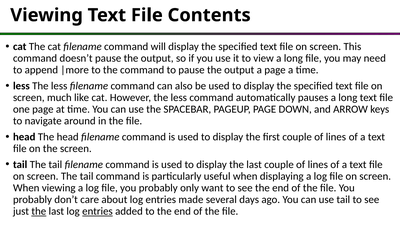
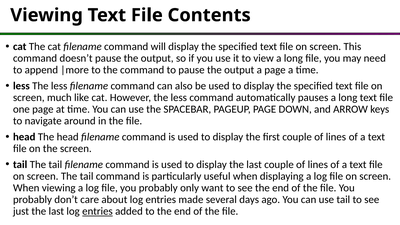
the underline: present -> none (39, 211)
